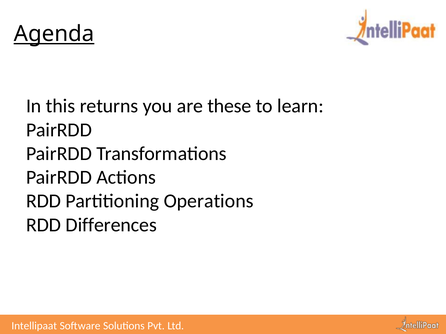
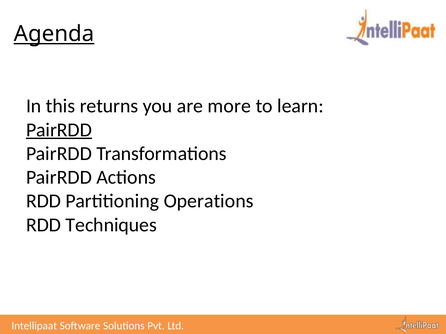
these: these -> more (229, 106)
PairRDD underline: none -> present (59, 130)
Differences: Differences -> Techniques (111, 225)
